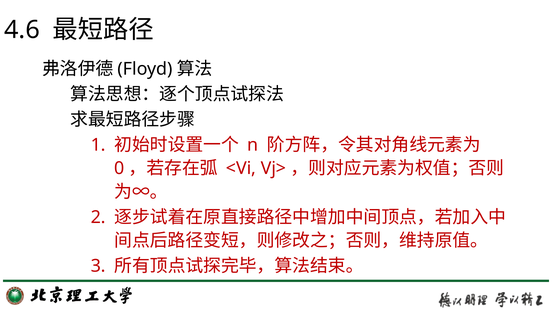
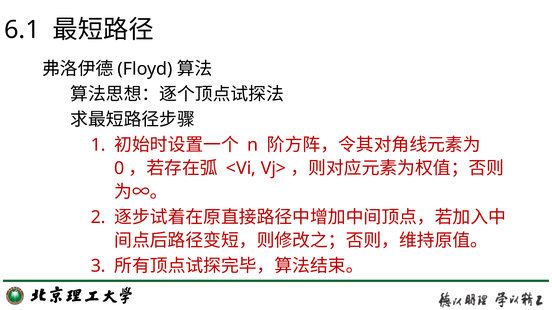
4.6: 4.6 -> 6.1 (22, 30)
